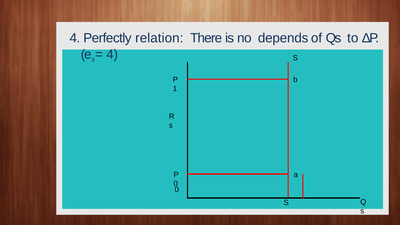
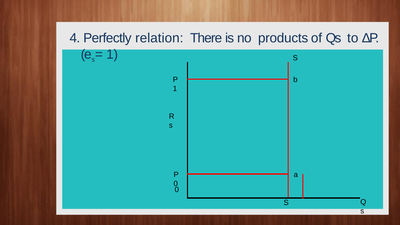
depends: depends -> products (283, 38)
4: 4 -> 1 (112, 55)
